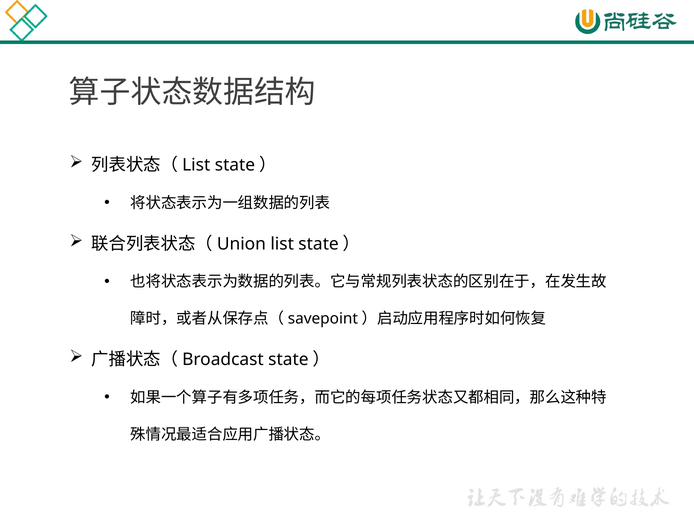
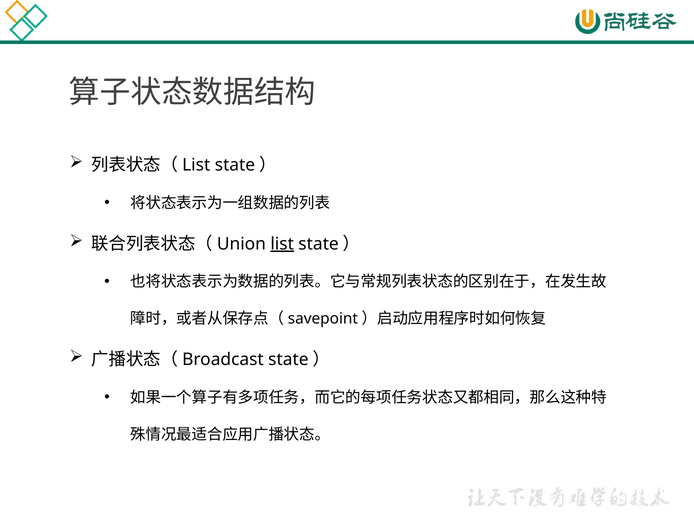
list underline: none -> present (282, 244)
